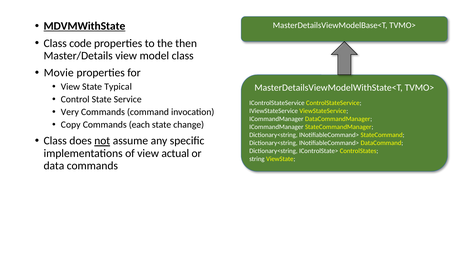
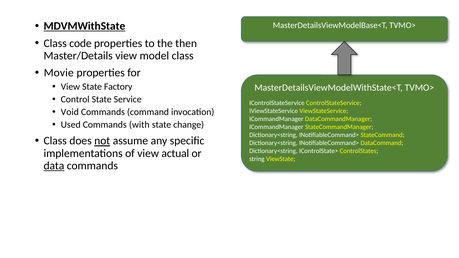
Typical: Typical -> Factory (118, 87)
Very: Very -> Void (70, 112)
Copy: Copy -> Used (71, 125)
each: each -> with (139, 125)
data underline: none -> present (54, 166)
